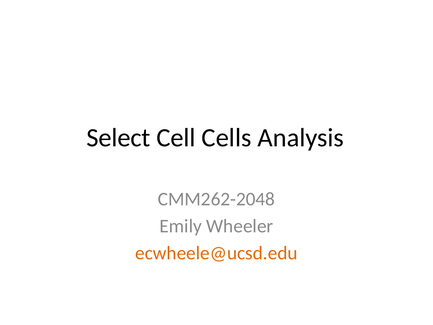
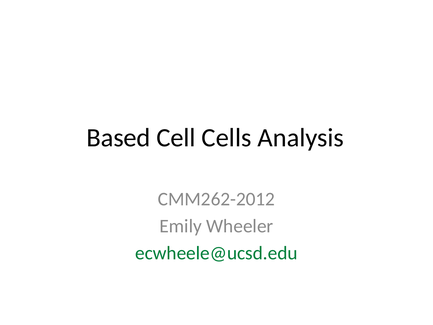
Select: Select -> Based (119, 138)
CMM262-2048: CMM262-2048 -> CMM262-2012 (216, 199)
ecwheele@ucsd.edu colour: orange -> green (216, 253)
